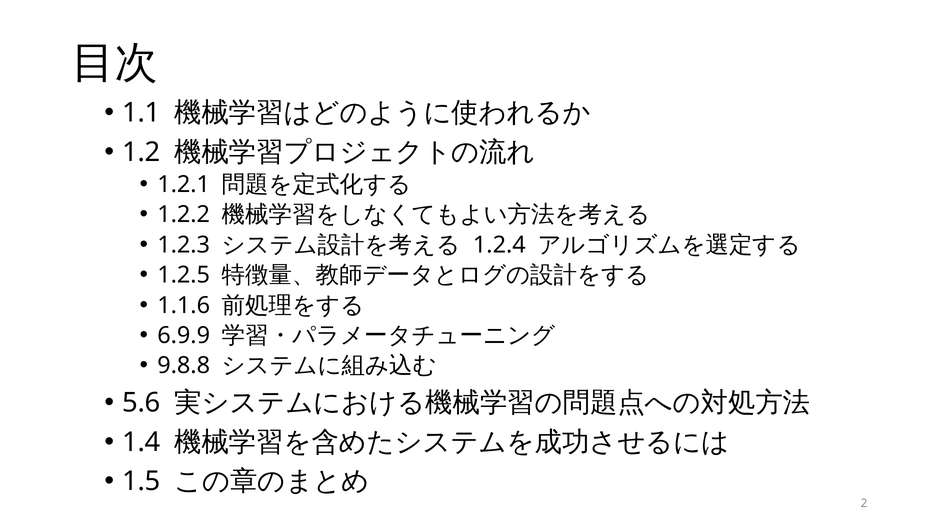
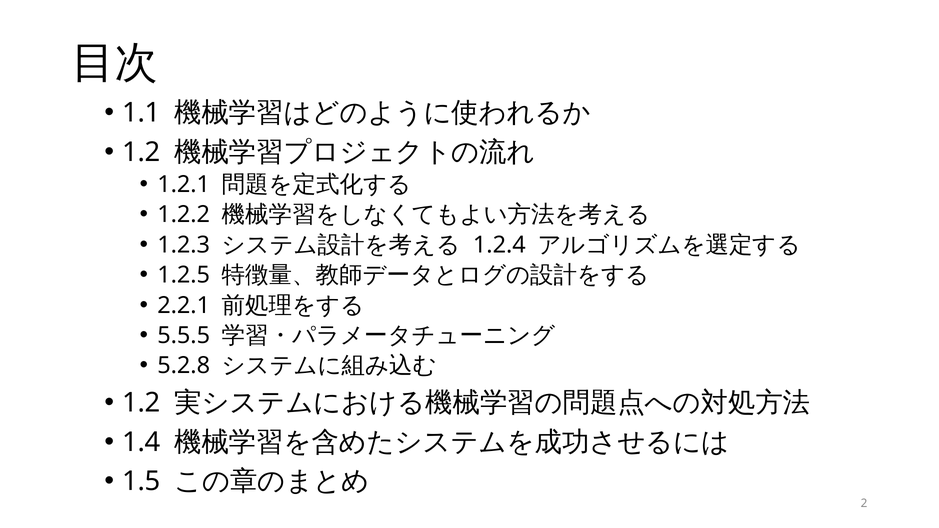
1.1.6: 1.1.6 -> 2.2.1 (184, 305)
6.9.9: 6.9.9 -> 5.5.5 (184, 336)
9.8.8: 9.8.8 -> 5.2.8 (184, 366)
5.6: 5.6 -> 1.2 (141, 403)
